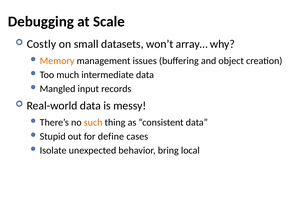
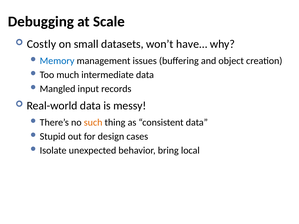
array…: array… -> have… (192, 44)
Memory colour: orange -> blue (57, 61)
define: define -> design (111, 137)
